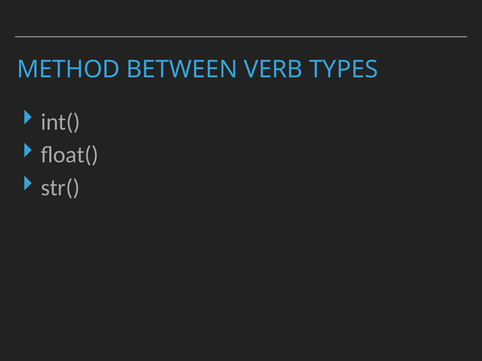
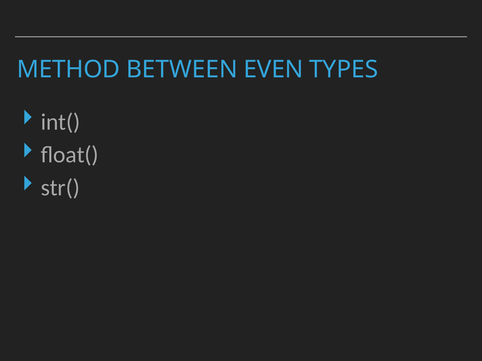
VERB: VERB -> EVEN (273, 70)
